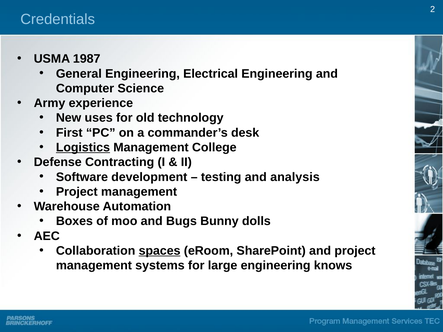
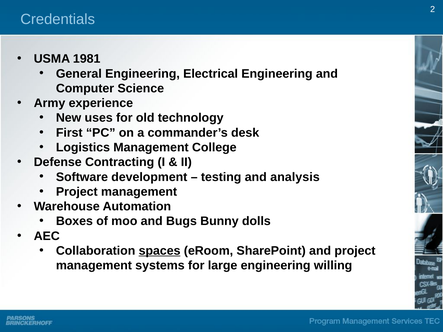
1987: 1987 -> 1981 (87, 59)
Logistics underline: present -> none (83, 148)
knows: knows -> willing (333, 266)
